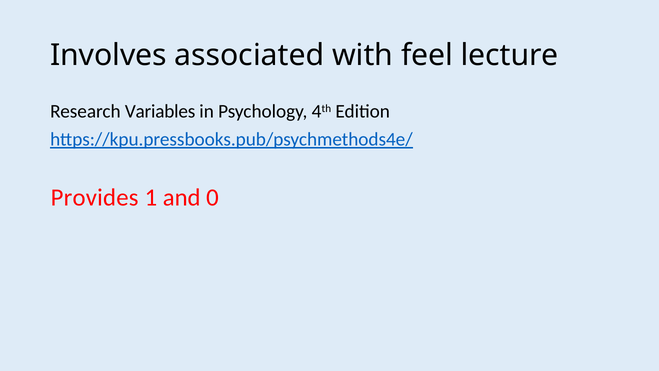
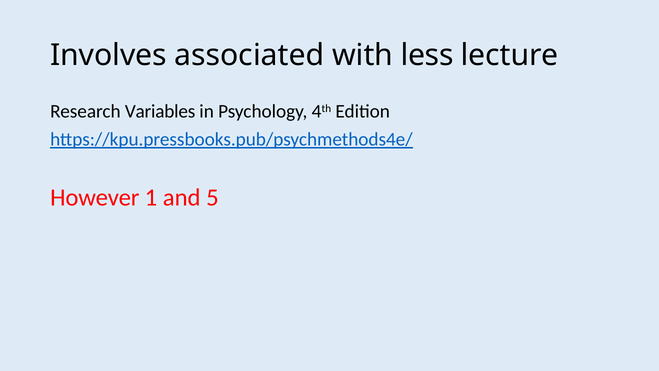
feel: feel -> less (427, 55)
Provides: Provides -> However (95, 198)
0: 0 -> 5 (212, 198)
